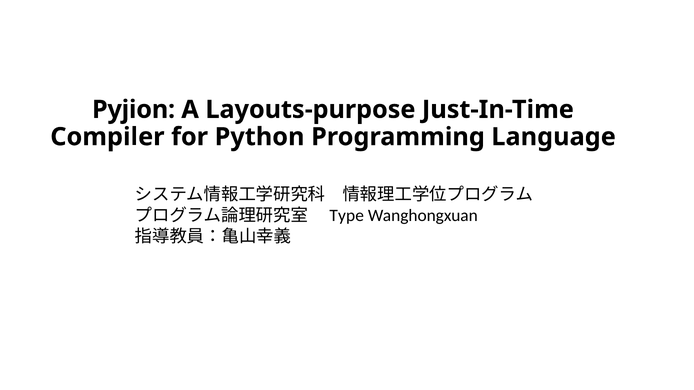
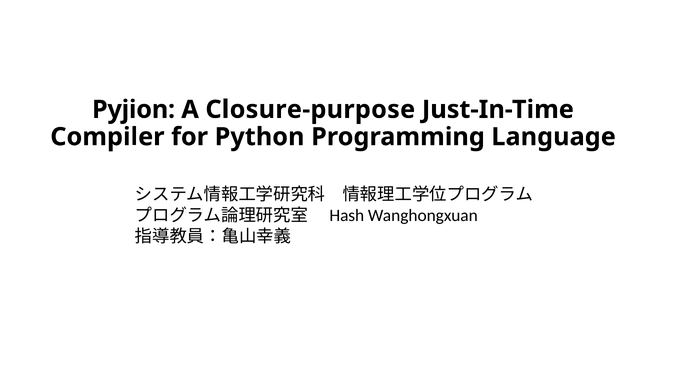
Layouts-purpose: Layouts-purpose -> Closure-purpose (310, 110)
Type: Type -> Hash (347, 216)
